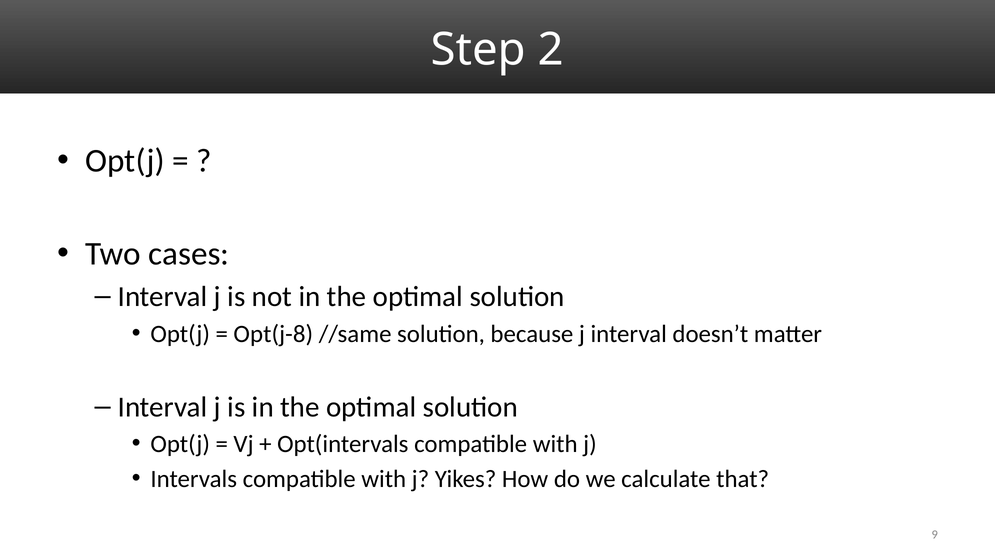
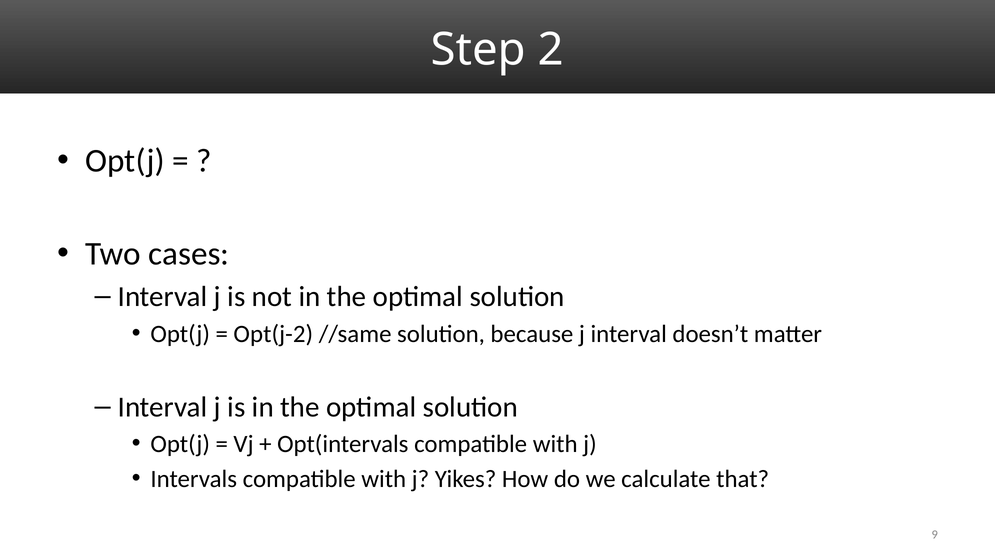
Opt(j-8: Opt(j-8 -> Opt(j-2 (273, 334)
